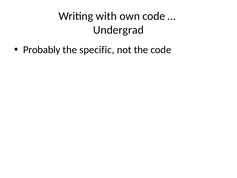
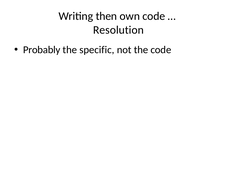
with: with -> then (106, 16)
Undergrad: Undergrad -> Resolution (118, 30)
